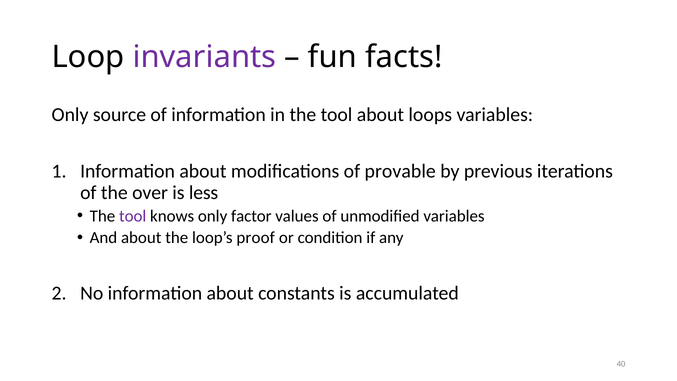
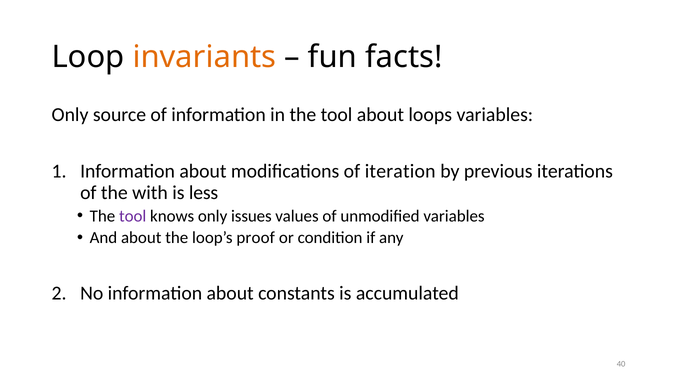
invariants colour: purple -> orange (204, 57)
provable: provable -> iteration (400, 171)
over: over -> with (150, 193)
factor: factor -> issues (251, 216)
